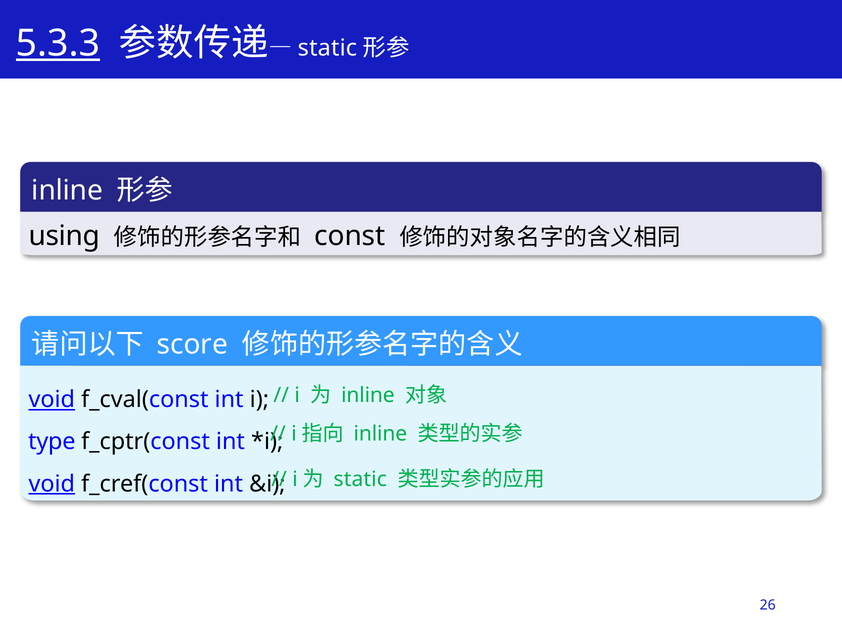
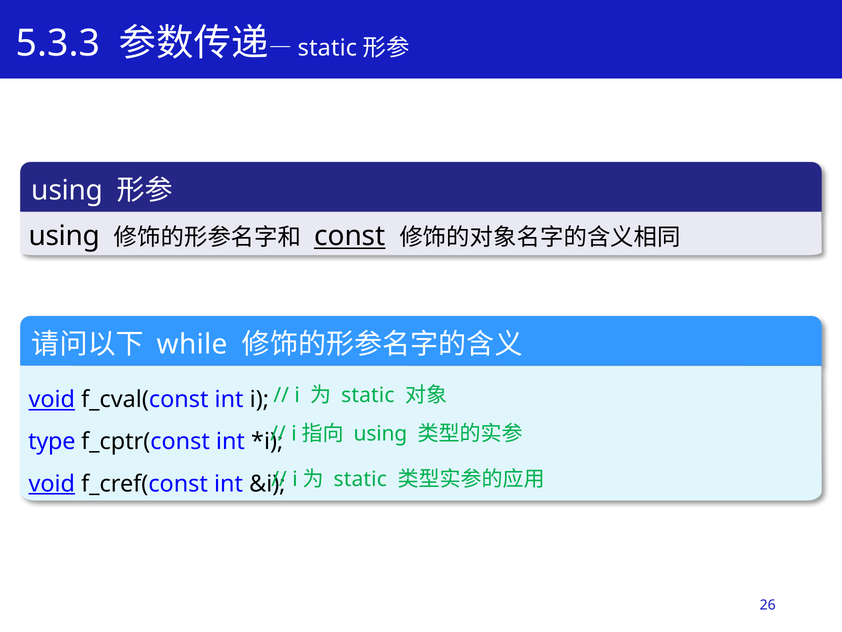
5.3.3 underline: present -> none (58, 44)
inline: inline -> using (67, 190)
const underline: none -> present (350, 236)
score: score -> while (192, 344)
inline: inline -> static (368, 395)
inline: inline -> using (380, 433)
